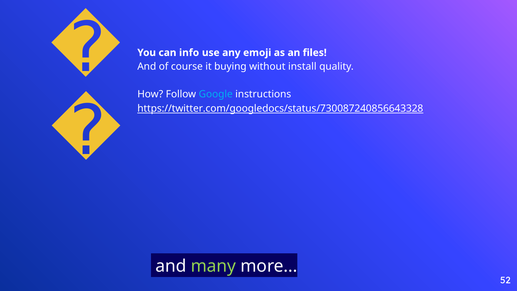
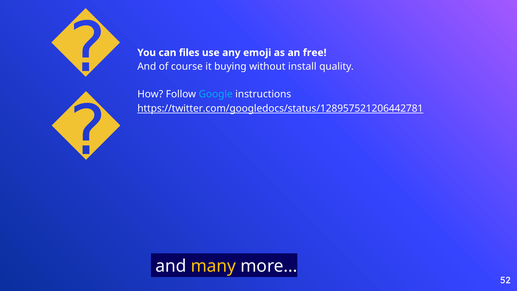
info: info -> files (189, 53)
files: files -> free (315, 53)
https://twitter.com/googledocs/status/730087240856643328: https://twitter.com/googledocs/status/730087240856643328 -> https://twitter.com/googledocs/status/128957521206442781 (280, 108)
many colour: light green -> yellow (213, 266)
